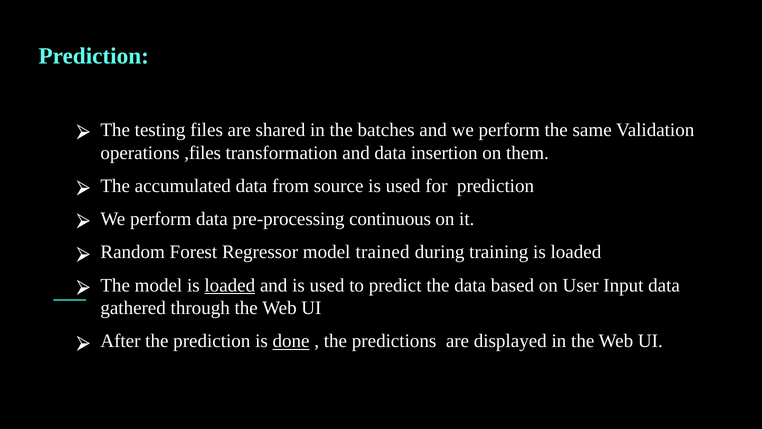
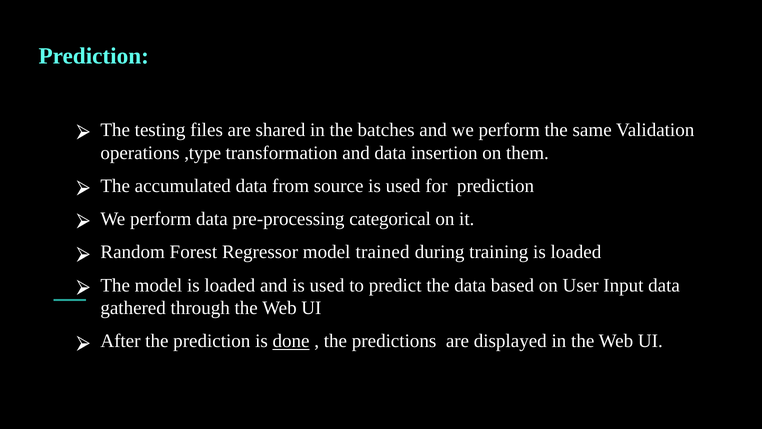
,files: ,files -> ,type (203, 153)
continuous: continuous -> categorical (390, 219)
loaded underline: present -> none (230, 285)
